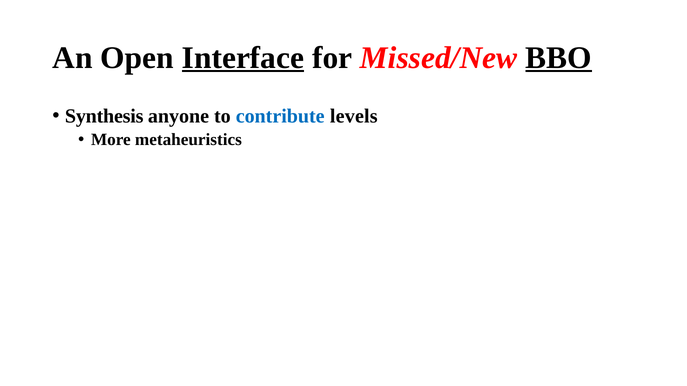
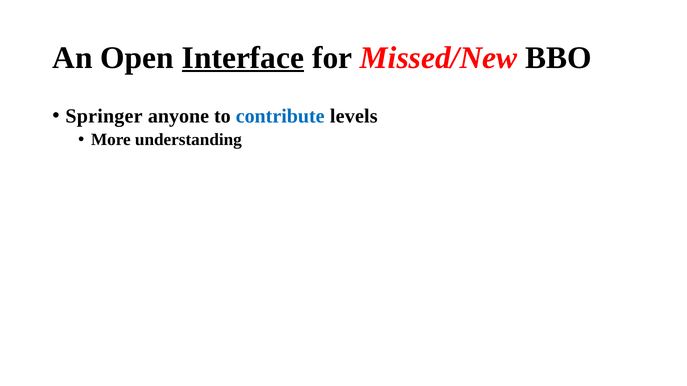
BBO underline: present -> none (559, 58)
Synthesis: Synthesis -> Springer (104, 116)
metaheuristics: metaheuristics -> understanding (188, 140)
